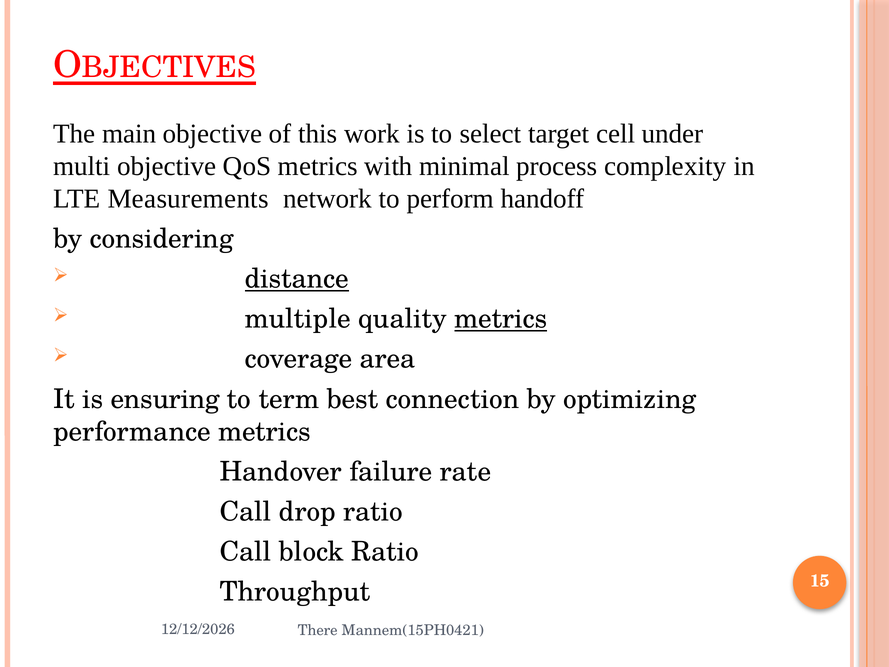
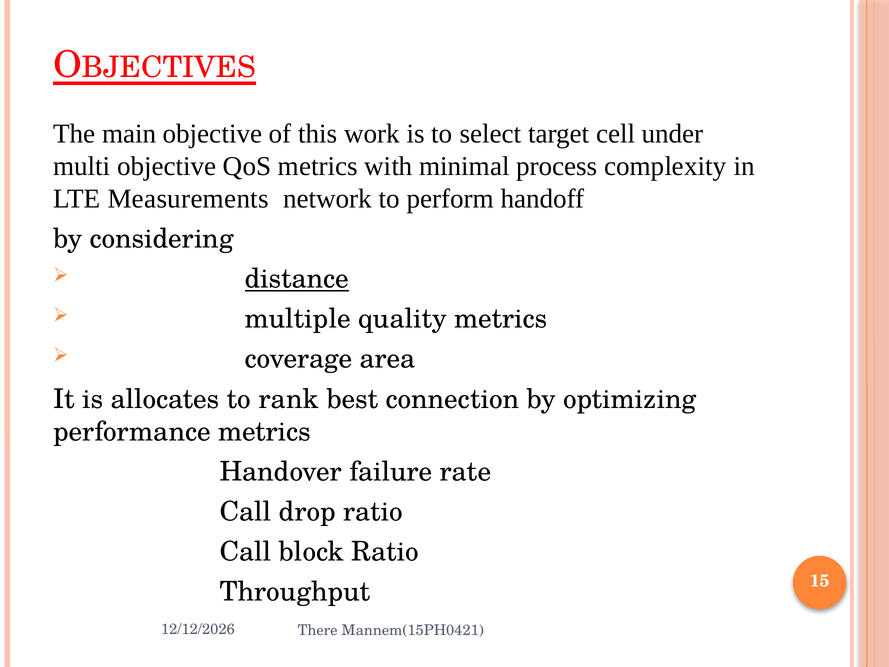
metrics underline: present -> none (501, 319)
ensuring: ensuring -> allocates (165, 399)
term: term -> rank (289, 399)
